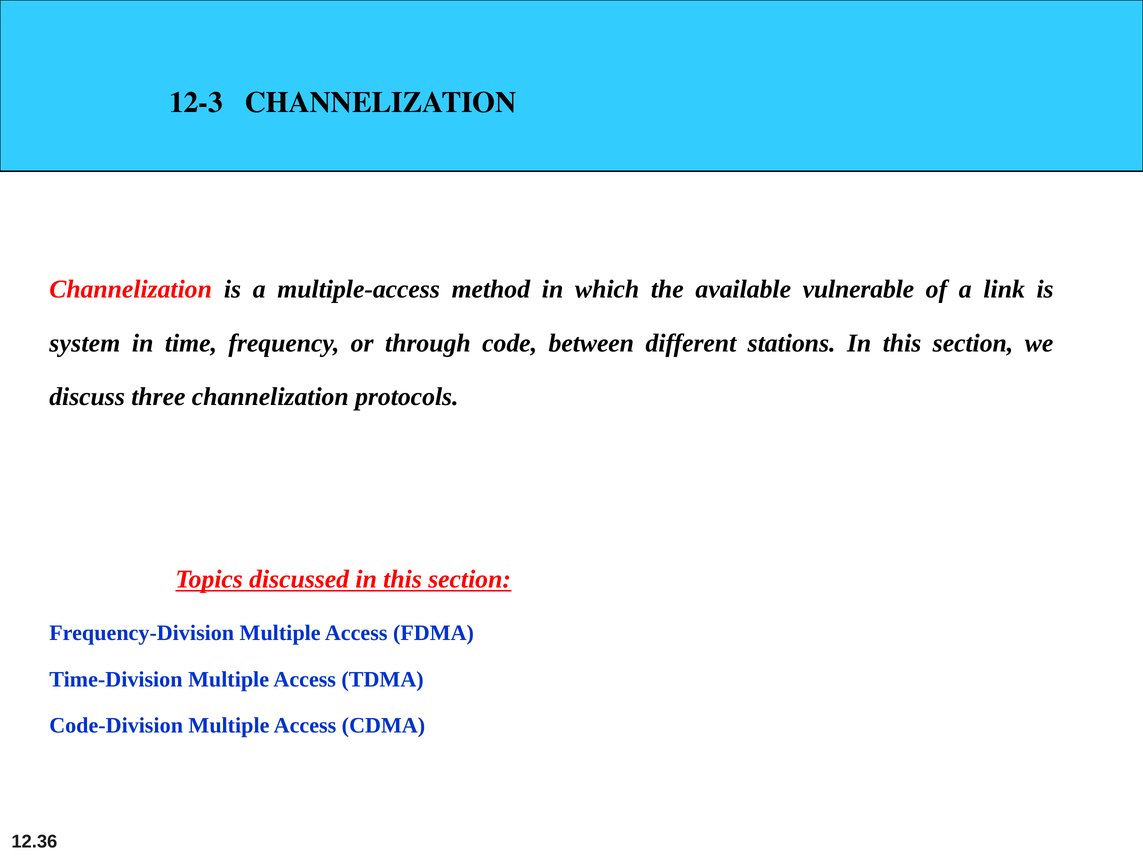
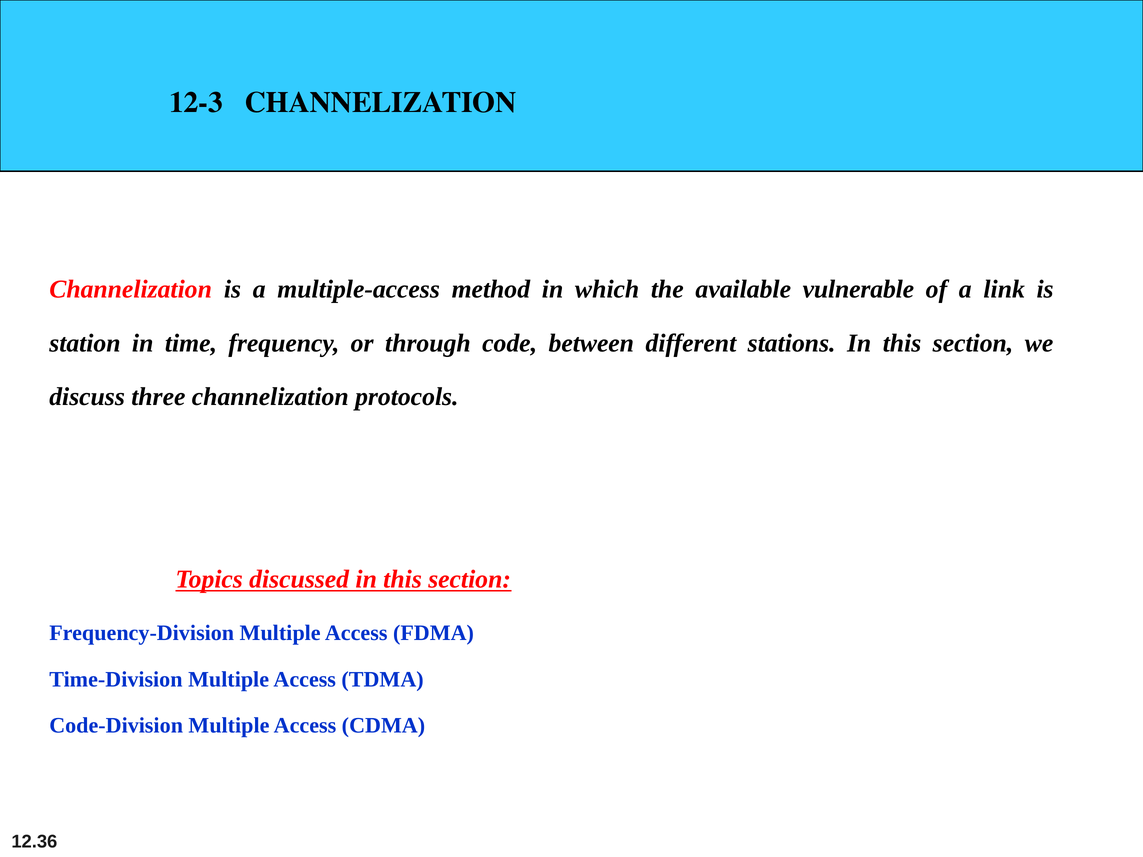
system: system -> station (85, 343)
